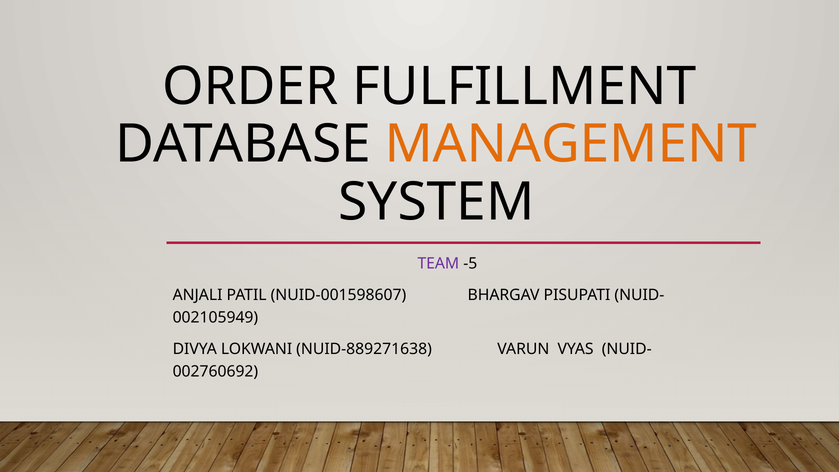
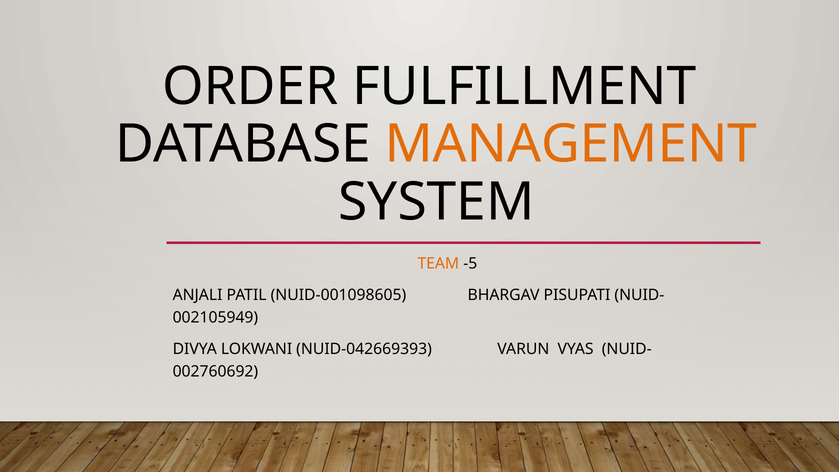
TEAM colour: purple -> orange (438, 264)
NUID-001598607: NUID-001598607 -> NUID-001098605 (338, 295)
NUID-889271638: NUID-889271638 -> NUID-042669393 (364, 349)
